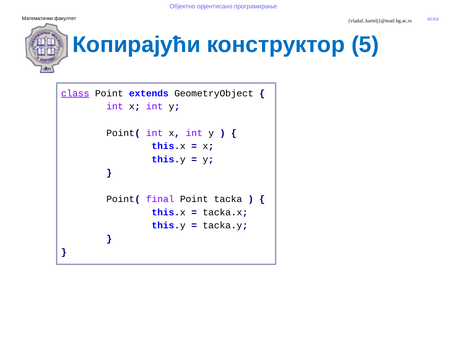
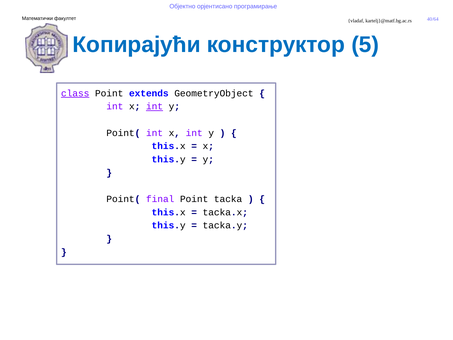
int underline: none -> present (155, 106)
